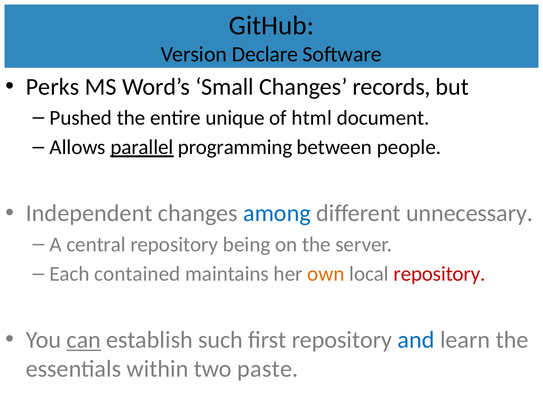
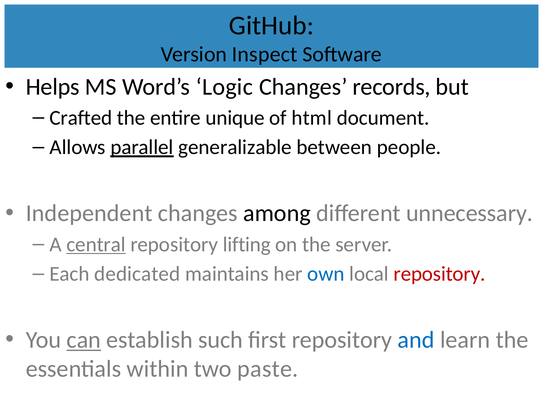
Declare: Declare -> Inspect (265, 54)
Perks: Perks -> Helps (53, 87)
Small: Small -> Logic (224, 87)
Pushed: Pushed -> Crafted (81, 118)
programming: programming -> generalizable (235, 147)
among colour: blue -> black (277, 213)
central underline: none -> present (96, 245)
being: being -> lifting (247, 245)
contained: contained -> dedicated (137, 274)
own colour: orange -> blue (326, 274)
